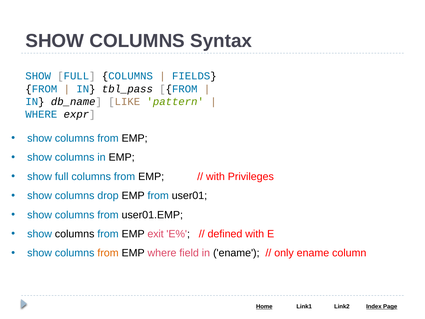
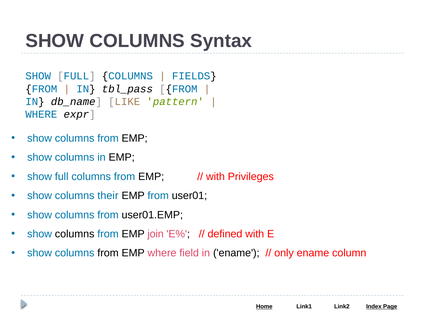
drop: drop -> their (108, 196)
exit: exit -> join (156, 234)
from colour: orange -> black (108, 253)
